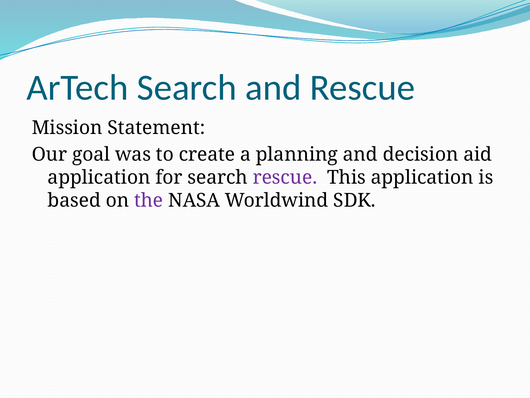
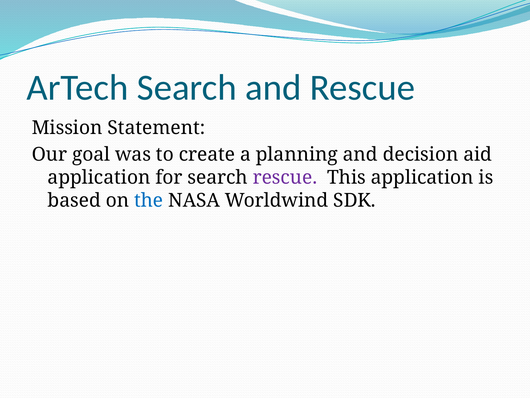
the colour: purple -> blue (149, 200)
